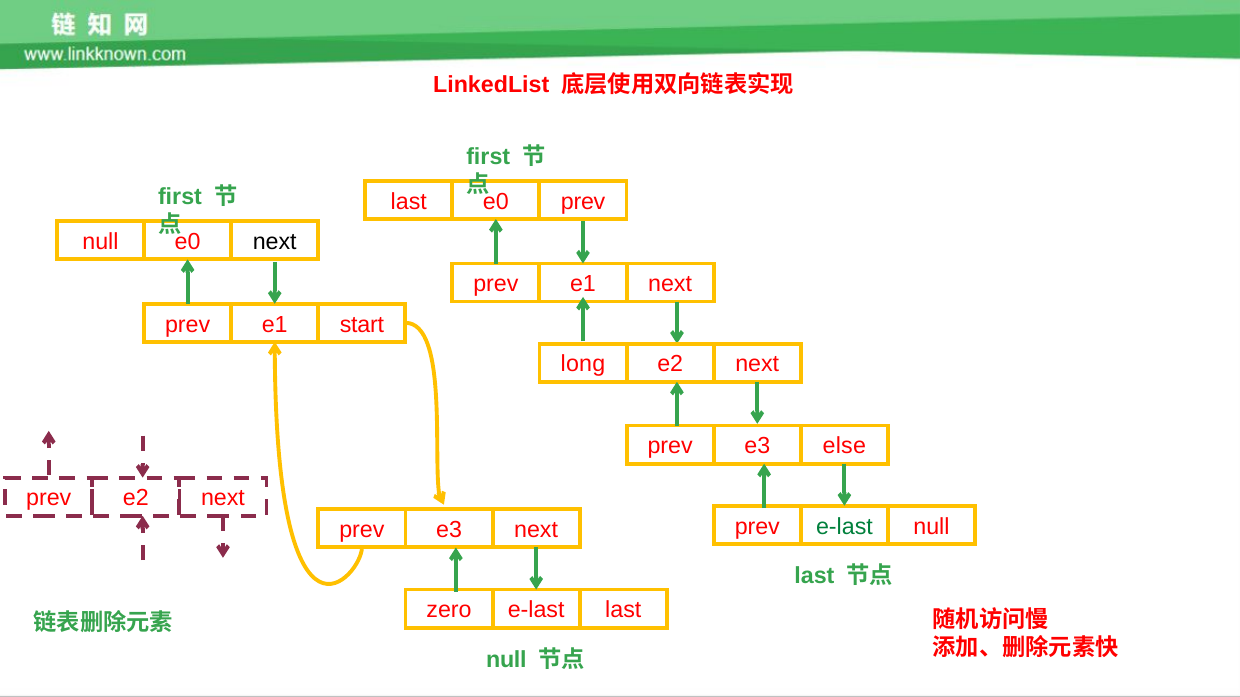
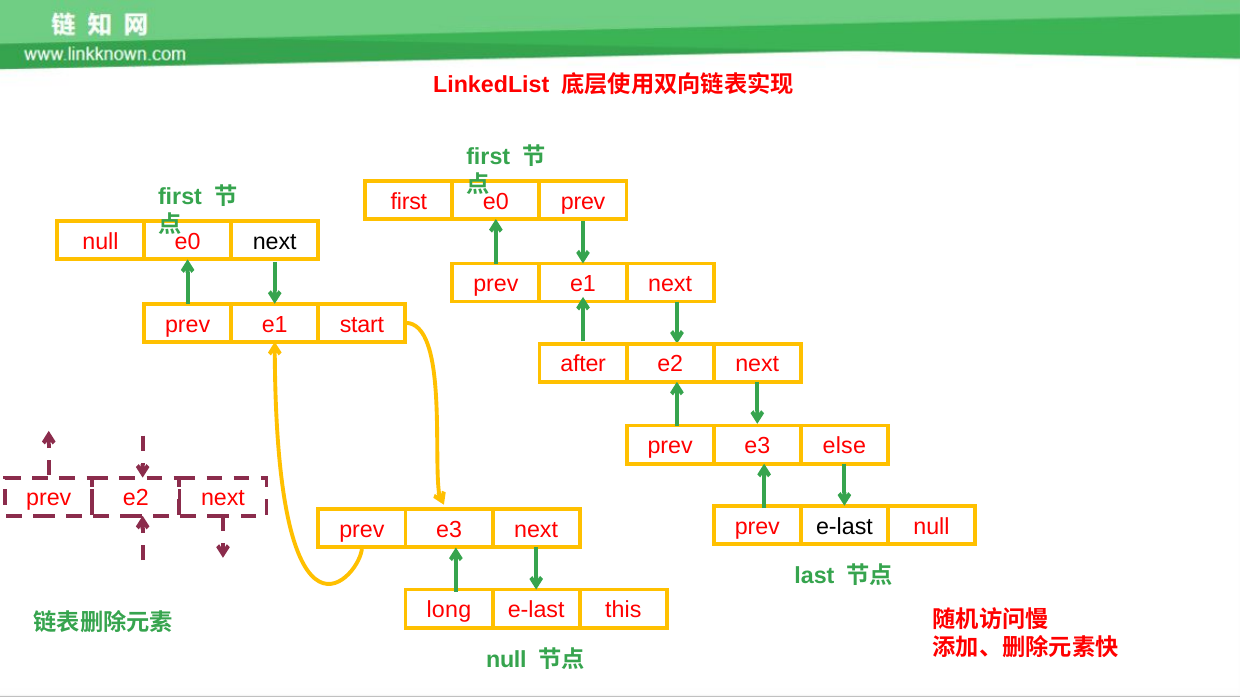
last: last -> first (409, 202)
long: long -> after (583, 365)
e-last colour: green -> black (844, 527)
zero: zero -> long (449, 611)
e-last last: last -> this (623, 611)
